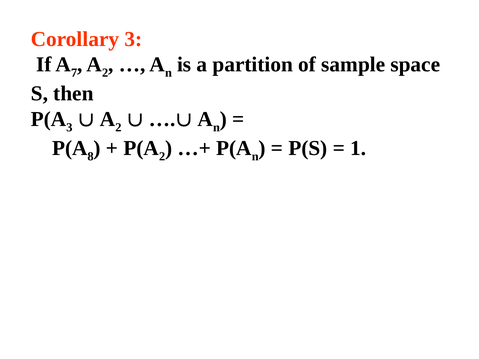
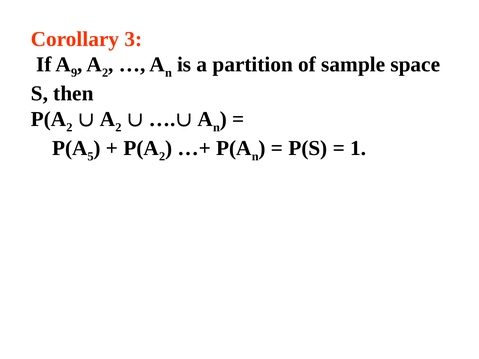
7: 7 -> 9 (74, 73)
3: 3 -> 2 (69, 128)
8: 8 -> 5 (91, 157)
